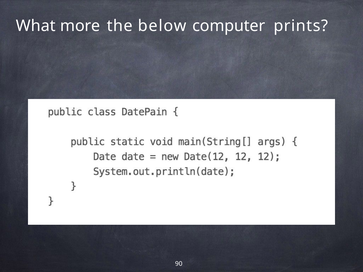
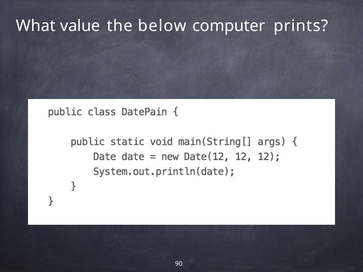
more: more -> value (80, 26)
